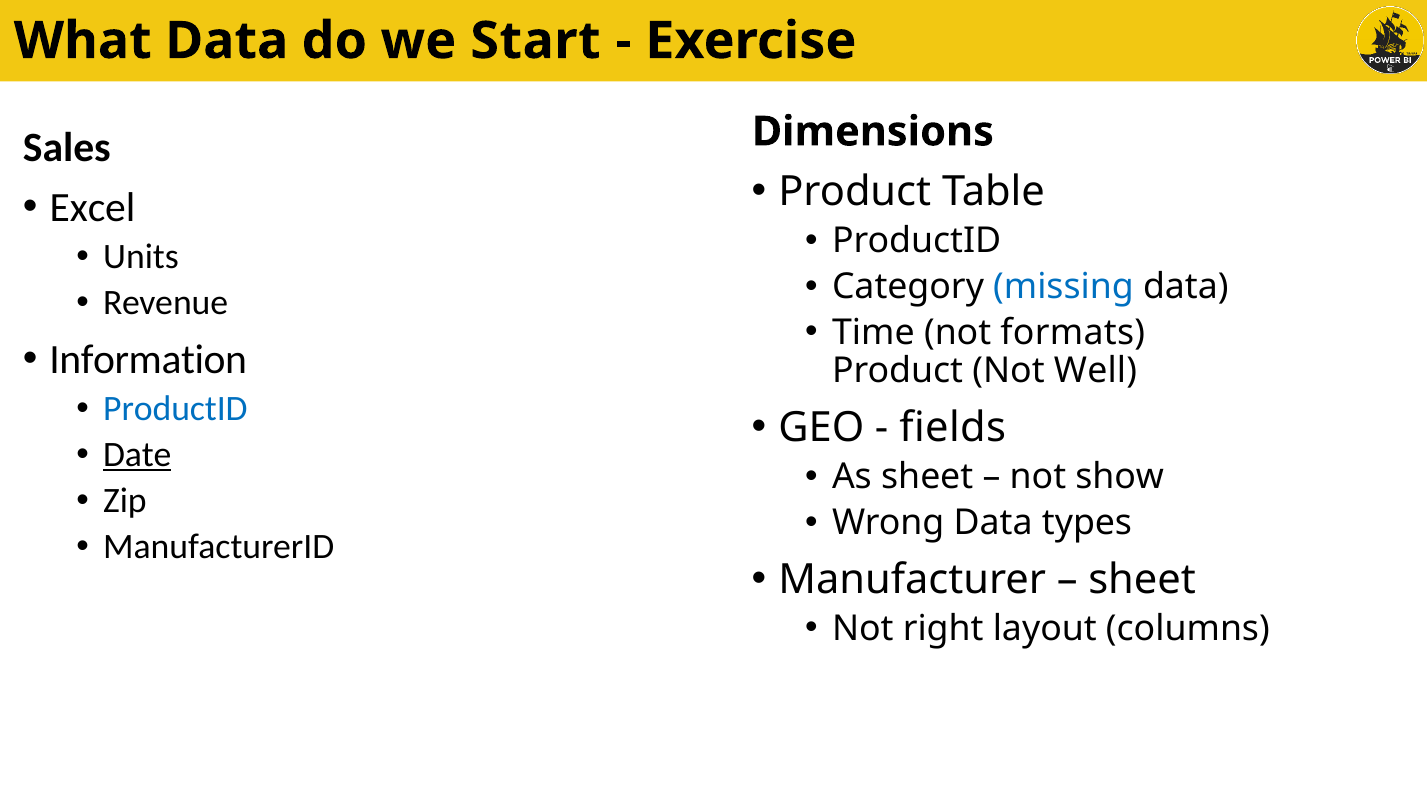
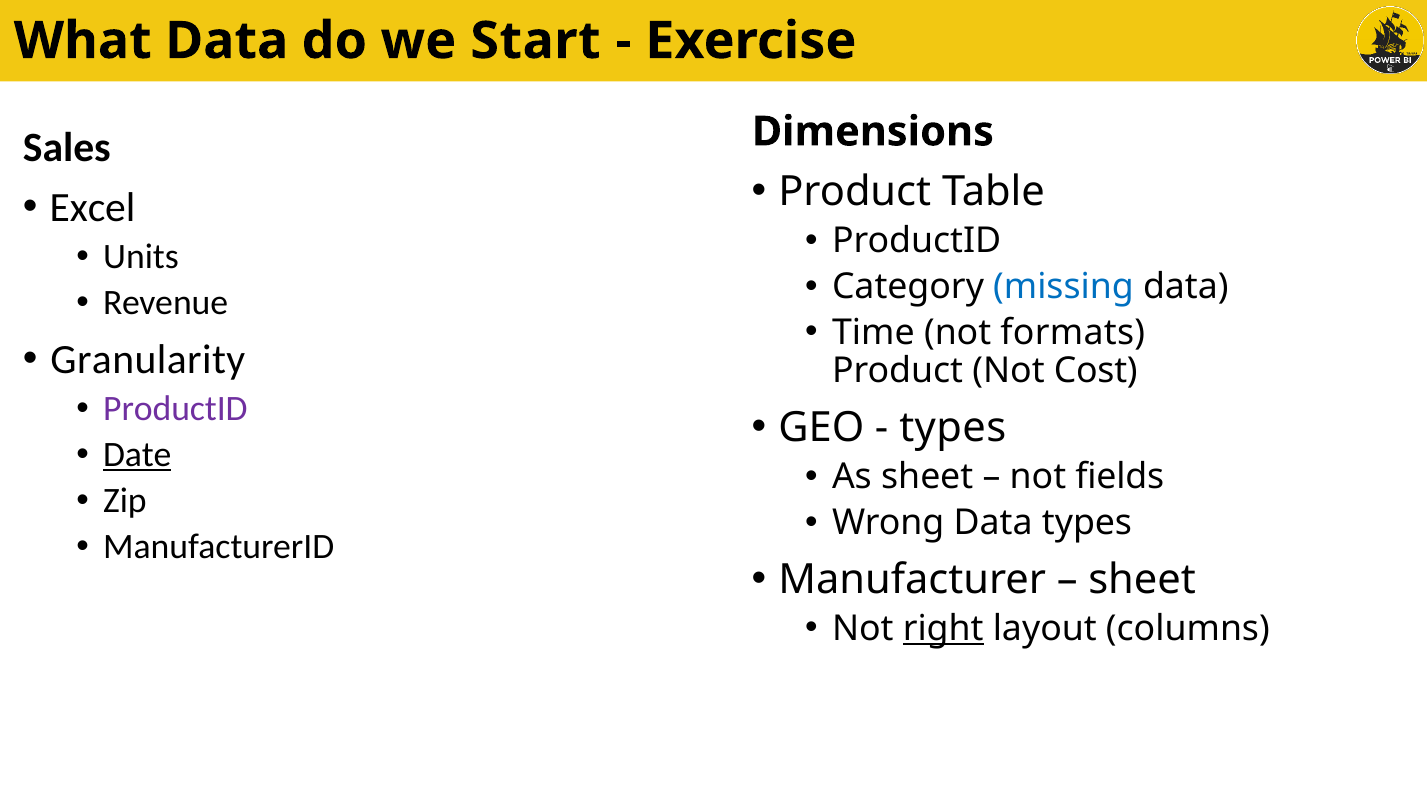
Information: Information -> Granularity (148, 359)
Well: Well -> Cost (1096, 371)
ProductID colour: blue -> purple (175, 409)
fields: fields -> types (953, 427)
show: show -> fields (1120, 477)
right underline: none -> present (943, 628)
